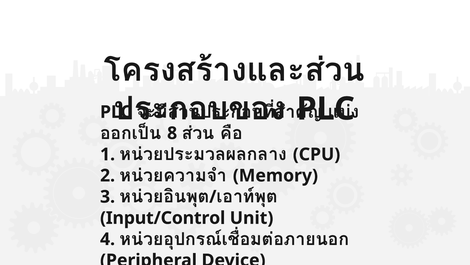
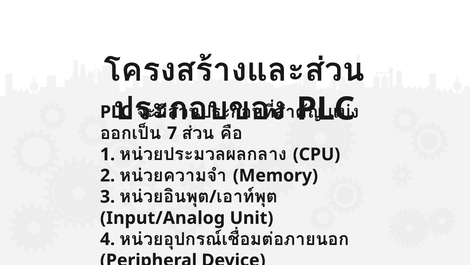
8: 8 -> 7 (172, 133)
Input/Control: Input/Control -> Input/Analog (163, 218)
